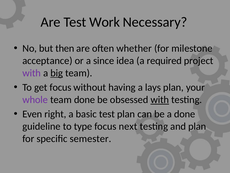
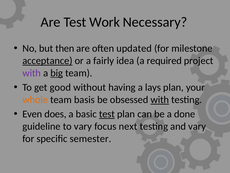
whether: whether -> updated (134, 48)
acceptance underline: none -> present (47, 61)
since: since -> fairly (104, 61)
get focus: focus -> good (60, 87)
whole colour: purple -> orange (35, 99)
team done: done -> basis (84, 99)
right: right -> does (55, 114)
test underline: none -> present (107, 114)
to type: type -> vary (83, 126)
and plan: plan -> vary (197, 126)
